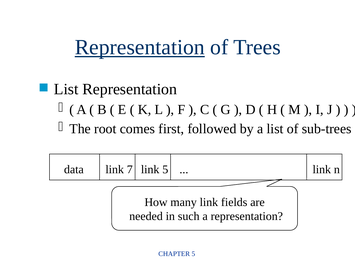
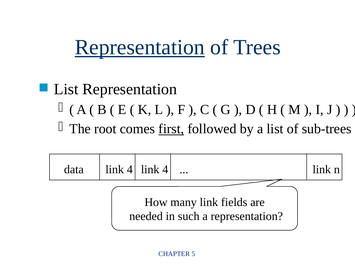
first underline: none -> present (171, 129)
data link 7: 7 -> 4 (130, 170)
5: 5 -> 4 (165, 170)
